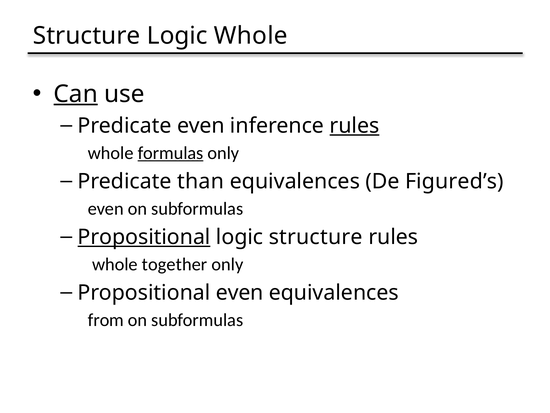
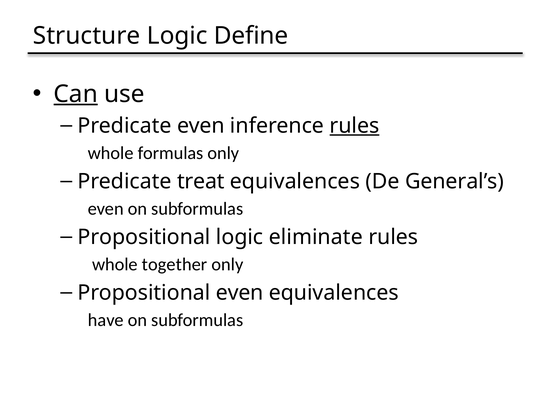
Logic Whole: Whole -> Define (251, 36)
formulas underline: present -> none (171, 153)
than: than -> treat (201, 181)
Figured’s: Figured’s -> General’s (454, 181)
Propositional underline: present -> none (144, 237)
logic structure: structure -> eliminate (316, 237)
from: from -> have (106, 320)
